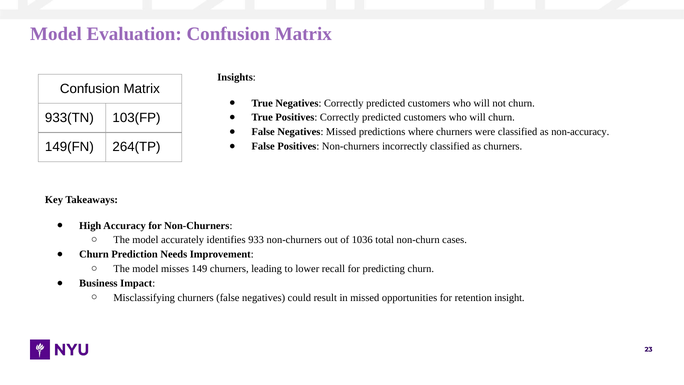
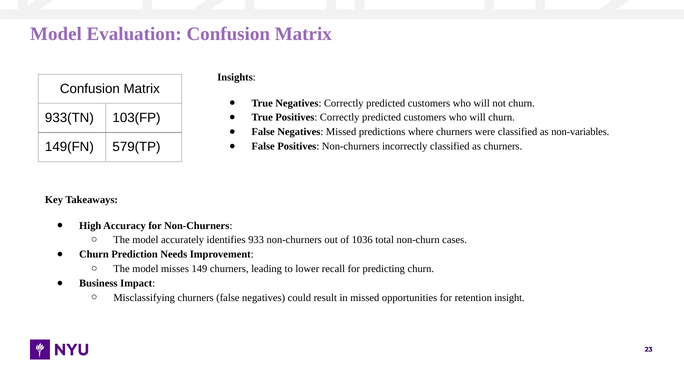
non-accuracy: non-accuracy -> non-variables (580, 132)
264(TP: 264(TP -> 579(TP (136, 147)
